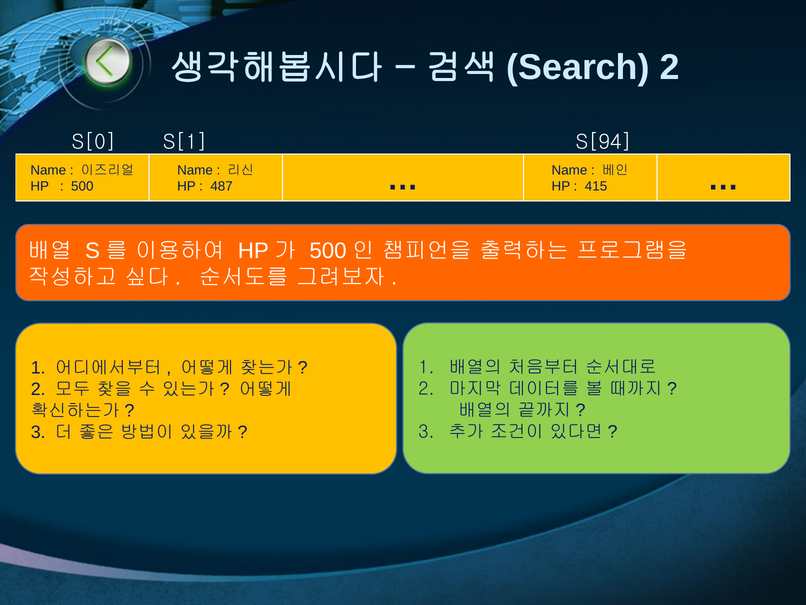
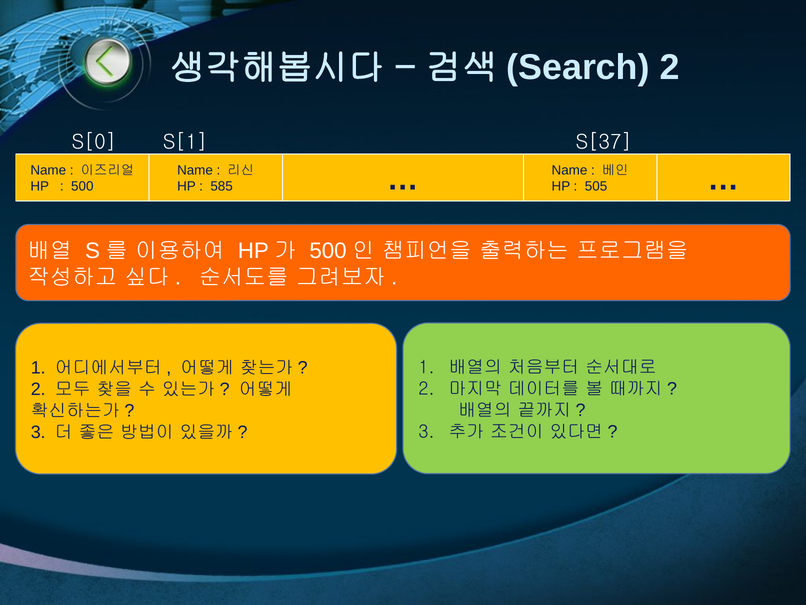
S[94: S[94 -> S[37 (604, 142)
487: 487 -> 585 (222, 186)
415: 415 -> 505 (596, 186)
